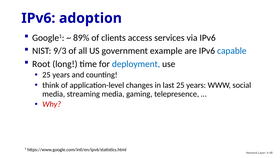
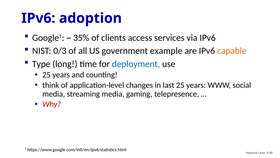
89%: 89% -> 35% (81, 38)
9/3: 9/3 -> 0/3 (60, 51)
capable colour: blue -> orange (232, 51)
Root: Root -> Type (41, 64)
